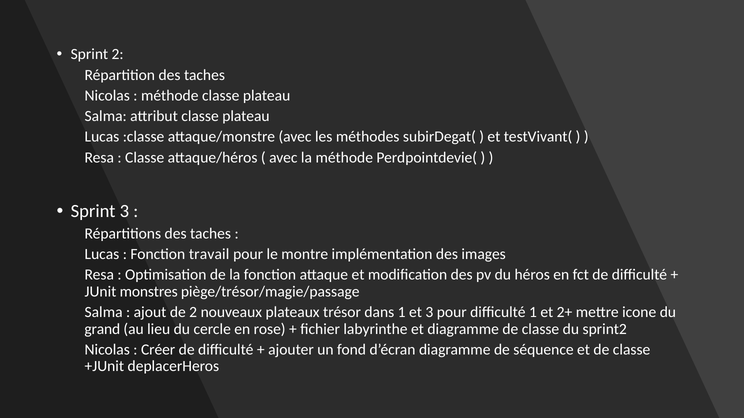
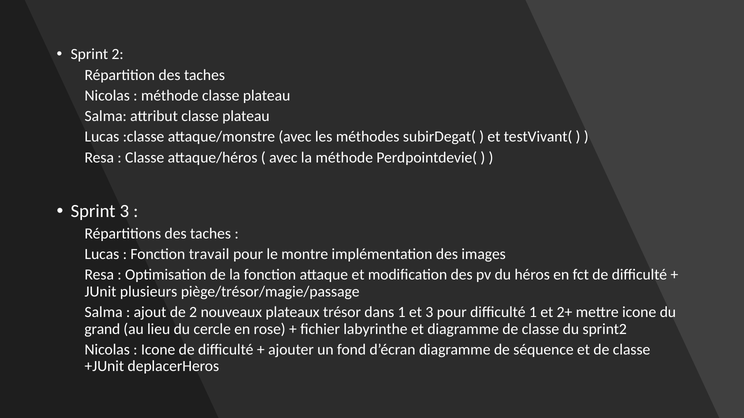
monstres: monstres -> plusieurs (149, 292)
Créer: Créer -> Icone (158, 350)
